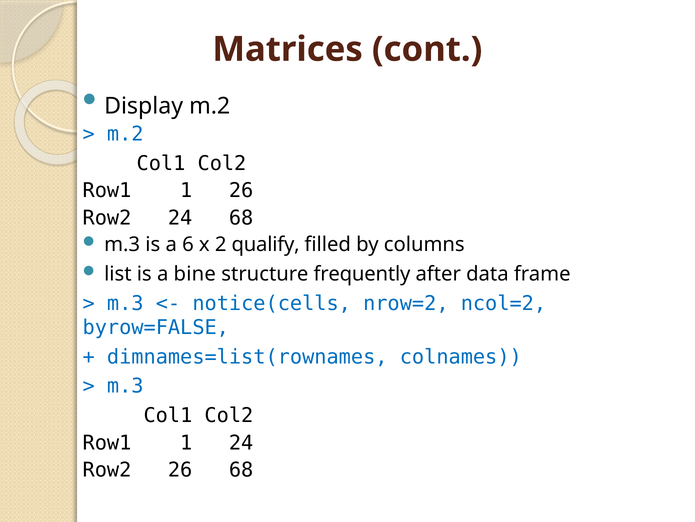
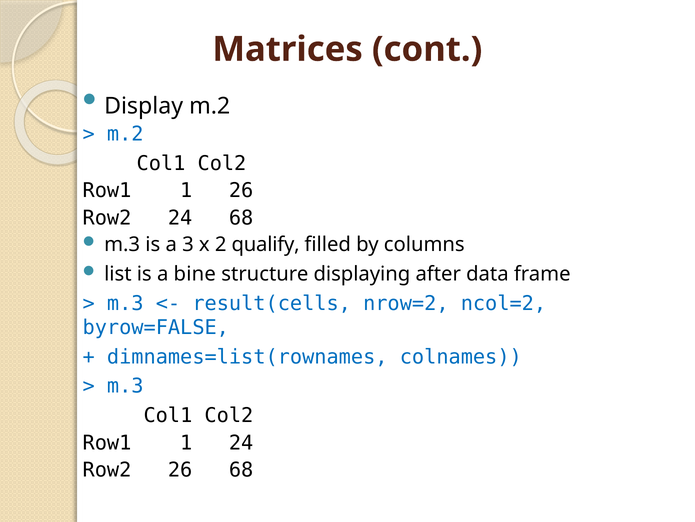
6: 6 -> 3 (188, 244)
frequently: frequently -> displaying (362, 274)
notice(cells: notice(cells -> result(cells (272, 303)
